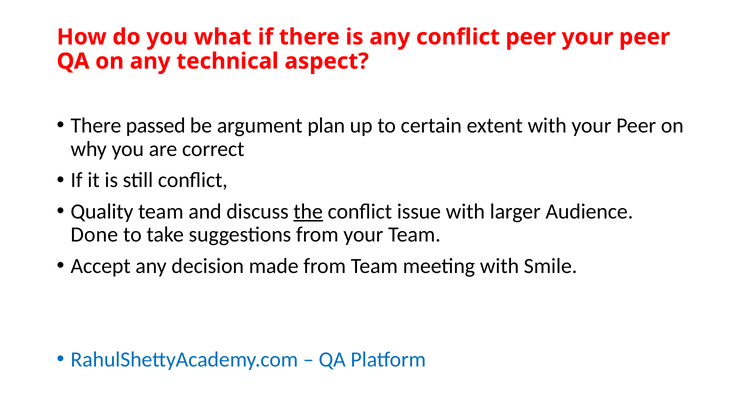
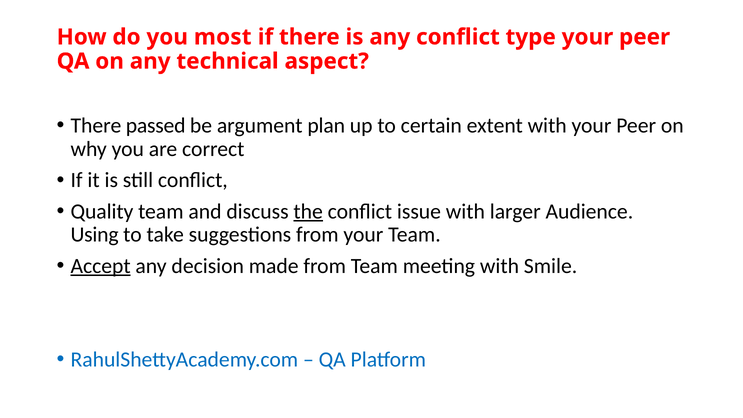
what: what -> most (223, 37)
conflict peer: peer -> type (531, 37)
Done: Done -> Using (95, 235)
Accept underline: none -> present (101, 266)
